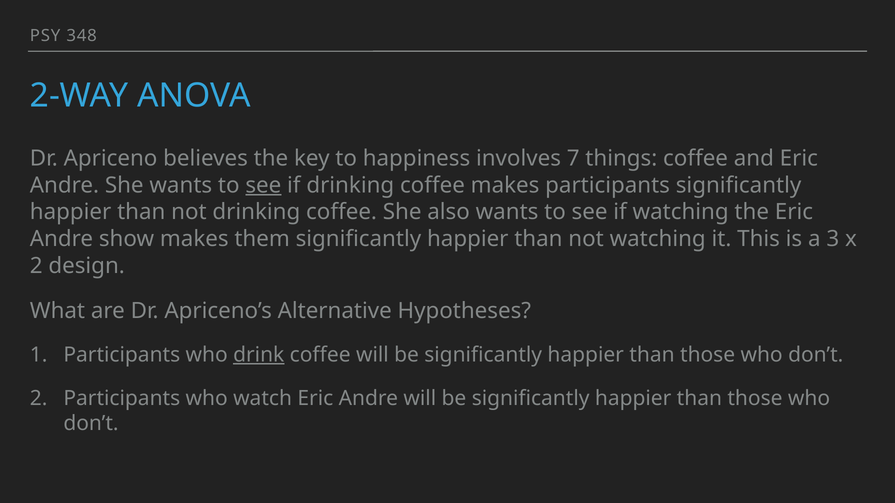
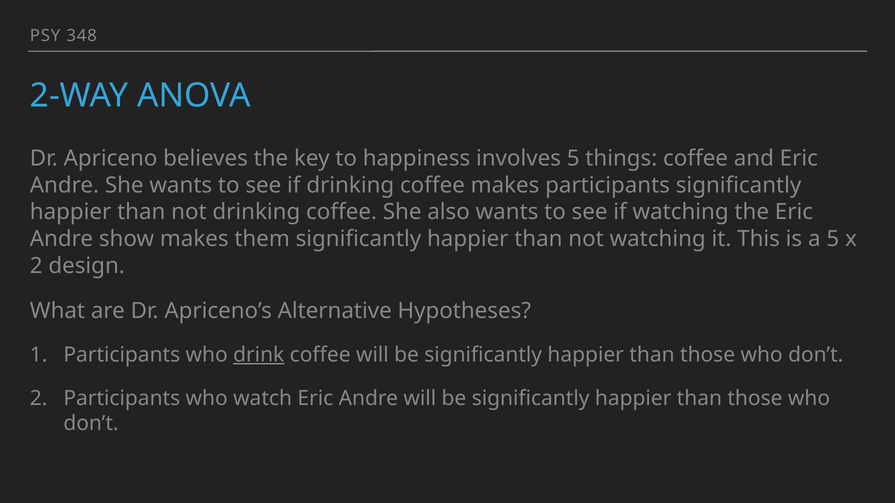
involves 7: 7 -> 5 (573, 159)
see underline: present -> none (263, 185)
a 3: 3 -> 5 (833, 239)
